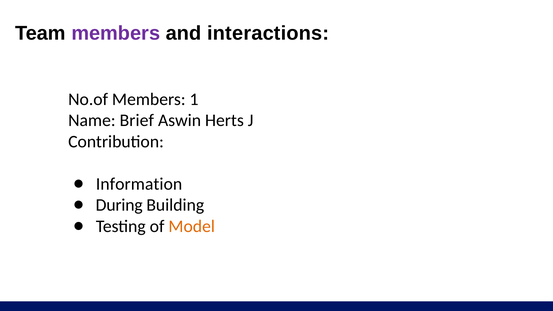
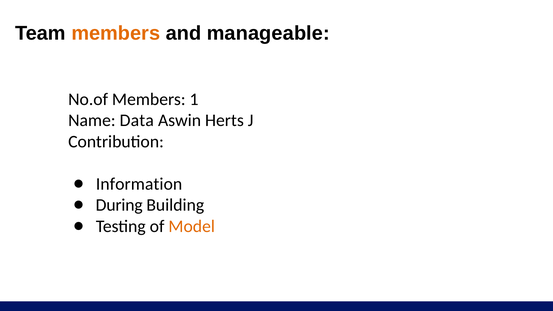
members colour: purple -> orange (116, 33)
interactions: interactions -> manageable (268, 33)
Brief: Brief -> Data (137, 120)
